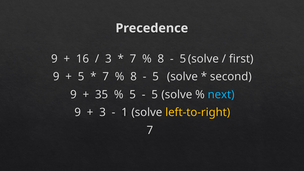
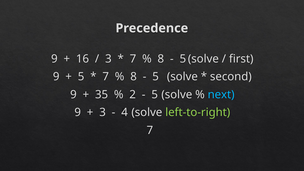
5: 5 -> 2 (133, 95)
1: 1 -> 4 (125, 112)
left-to-right colour: yellow -> light green (198, 112)
